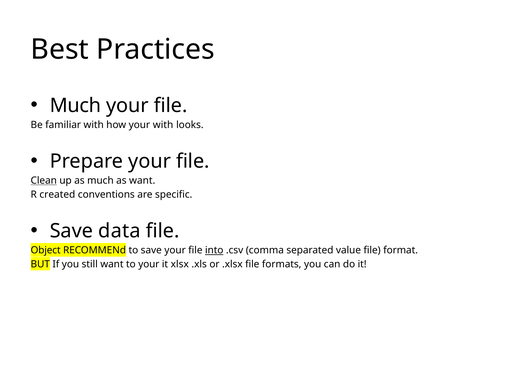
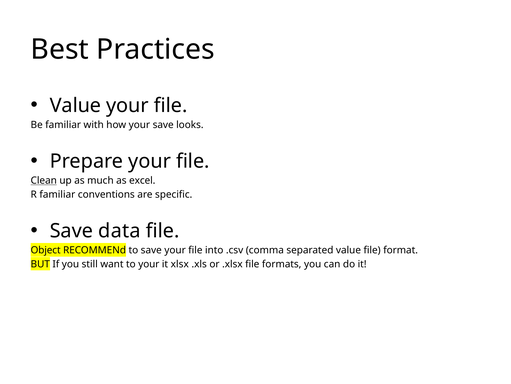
Much: Much -> Value (75, 105)
your with: with -> save (163, 124)
as want: want -> excel (142, 180)
R created: created -> familiar (57, 194)
into underline: present -> none (214, 250)
